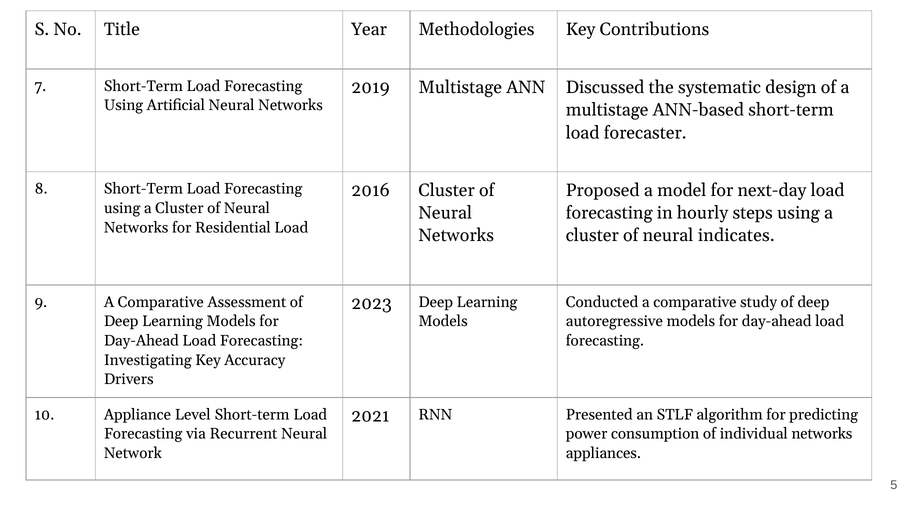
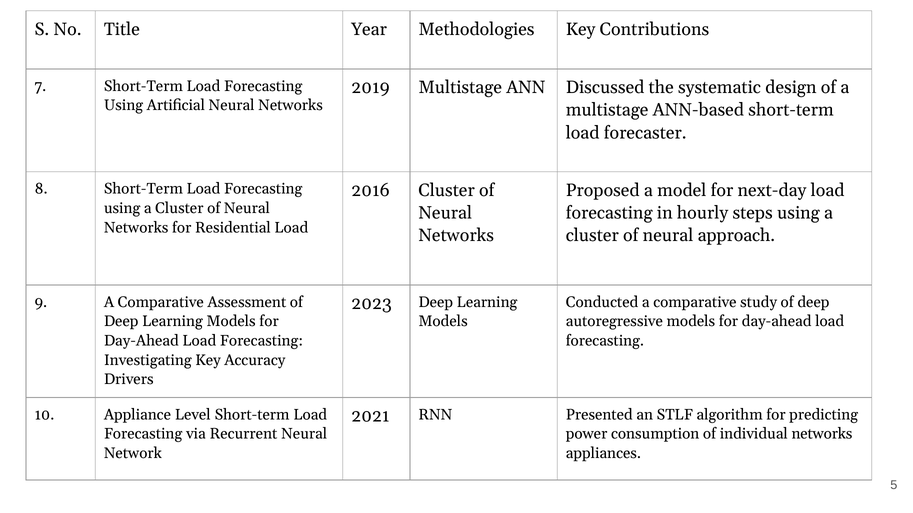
indicates: indicates -> approach (736, 236)
